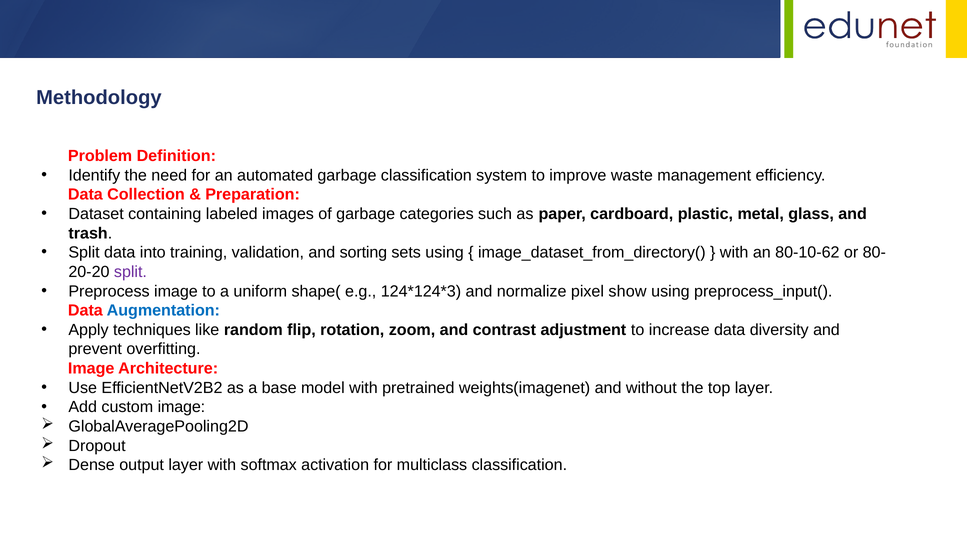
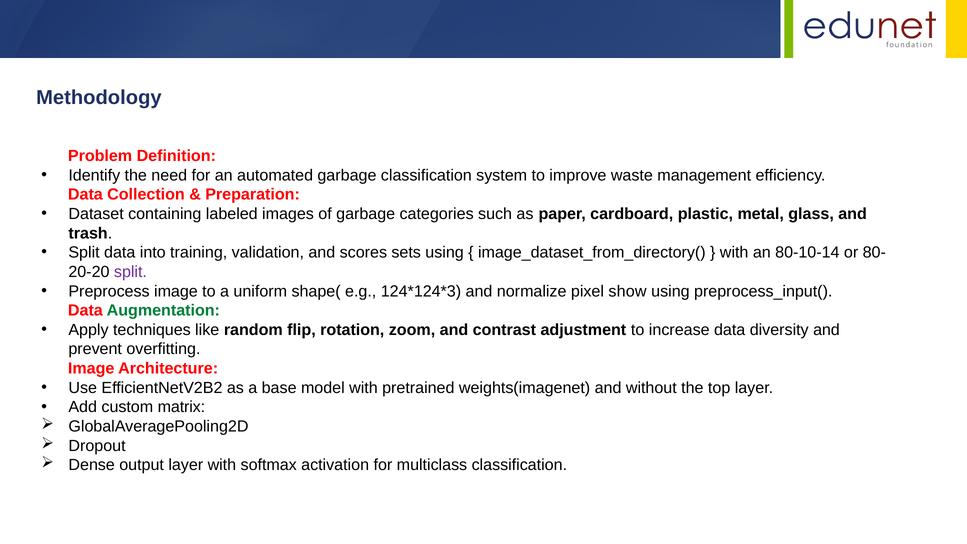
sorting: sorting -> scores (363, 252)
80-10-62: 80-10-62 -> 80-10-14 (807, 252)
Augmentation colour: blue -> green (163, 310)
custom image: image -> matrix (181, 407)
